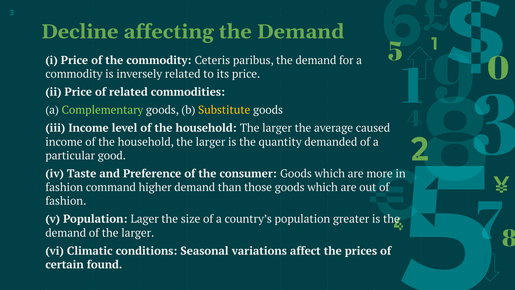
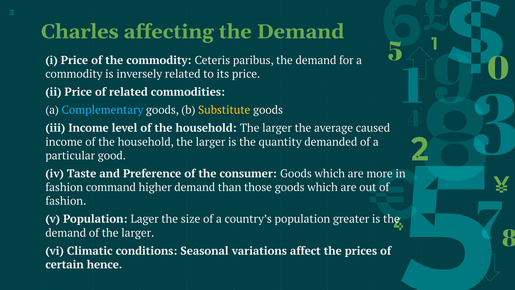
Decline: Decline -> Charles (80, 32)
Complementary colour: light green -> light blue (102, 110)
found: found -> hence (105, 264)
